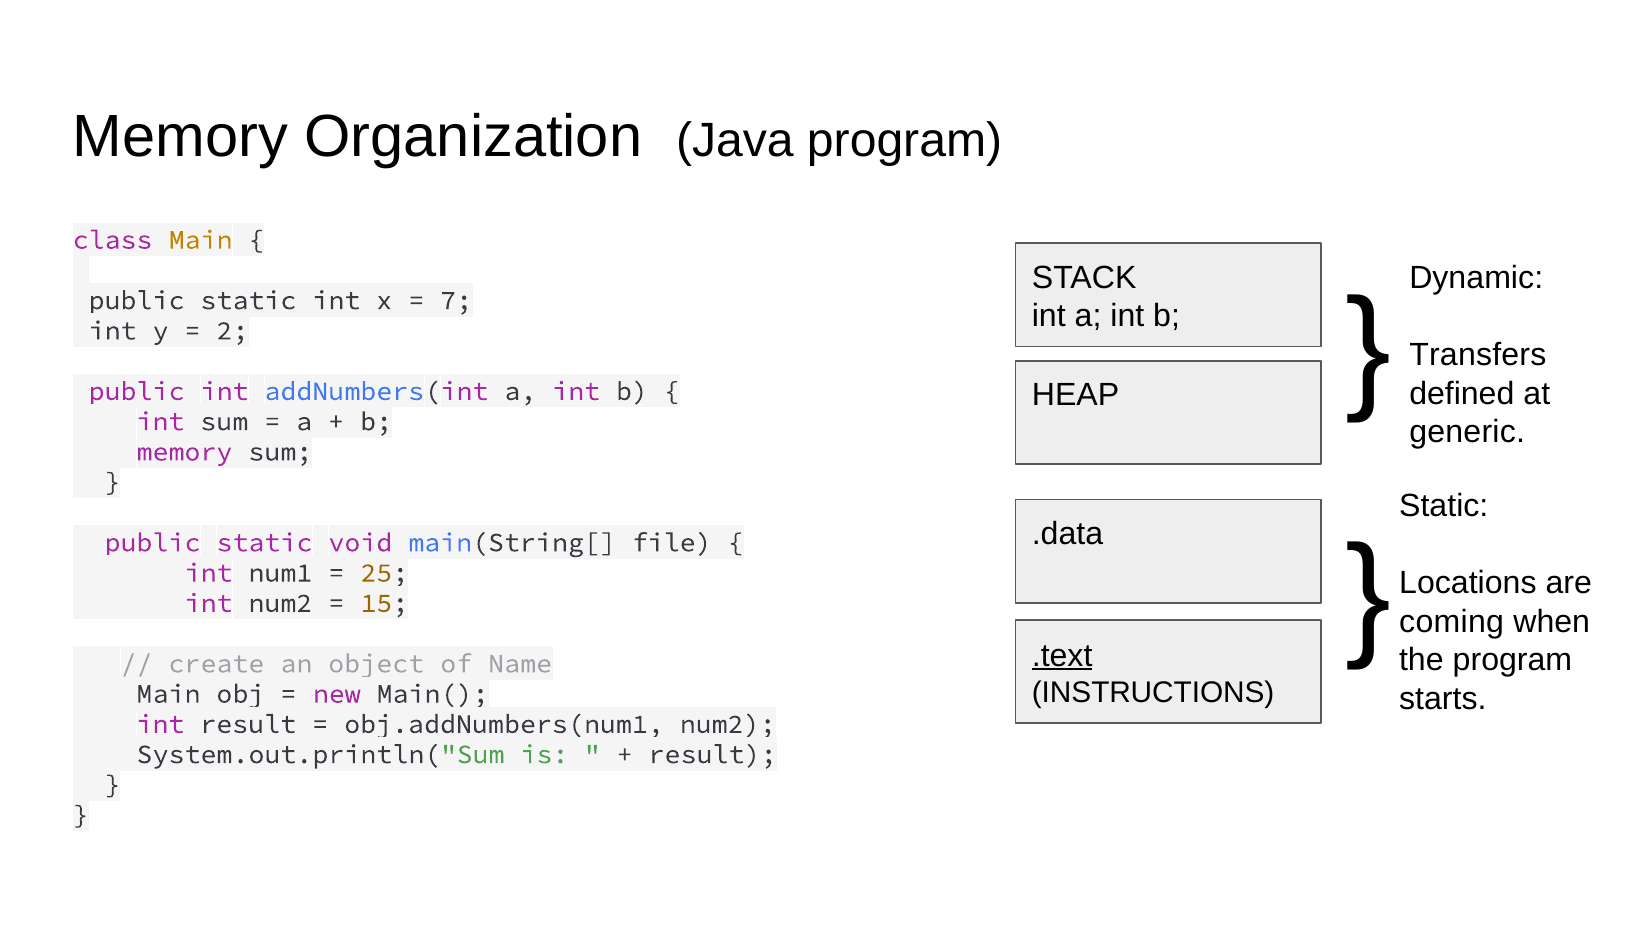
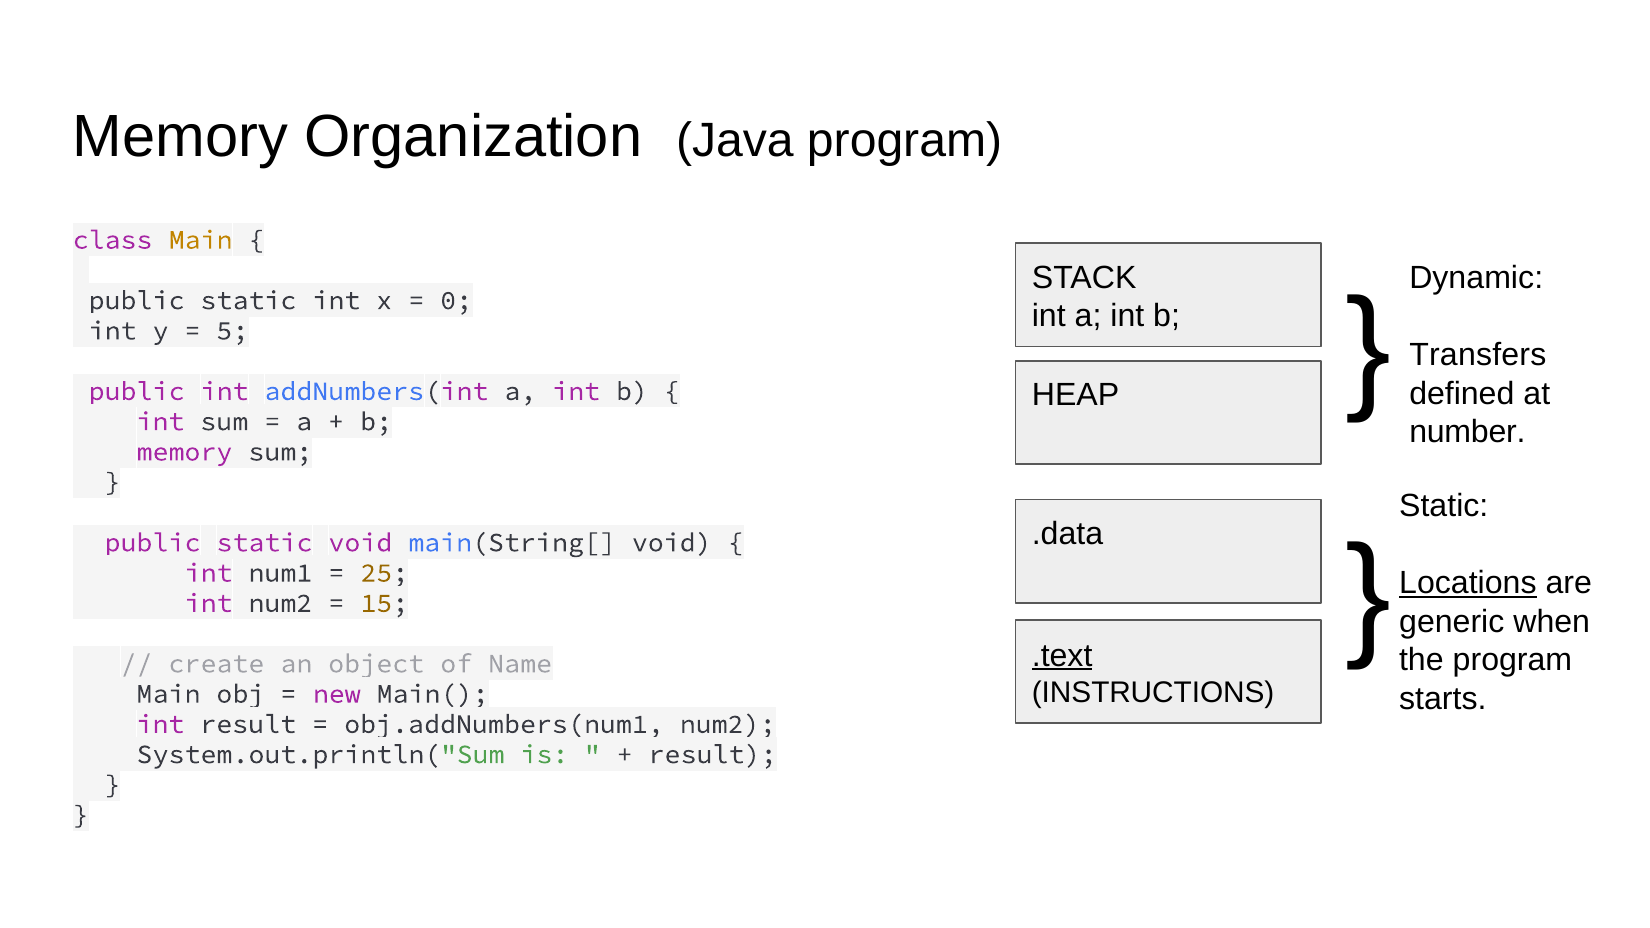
7: 7 -> 0 (456, 300)
2: 2 -> 5 (232, 331)
generic: generic -> number (1467, 432)
main(String[ file: file -> void (672, 543)
Locations underline: none -> present (1468, 583)
coming: coming -> generic (1452, 622)
